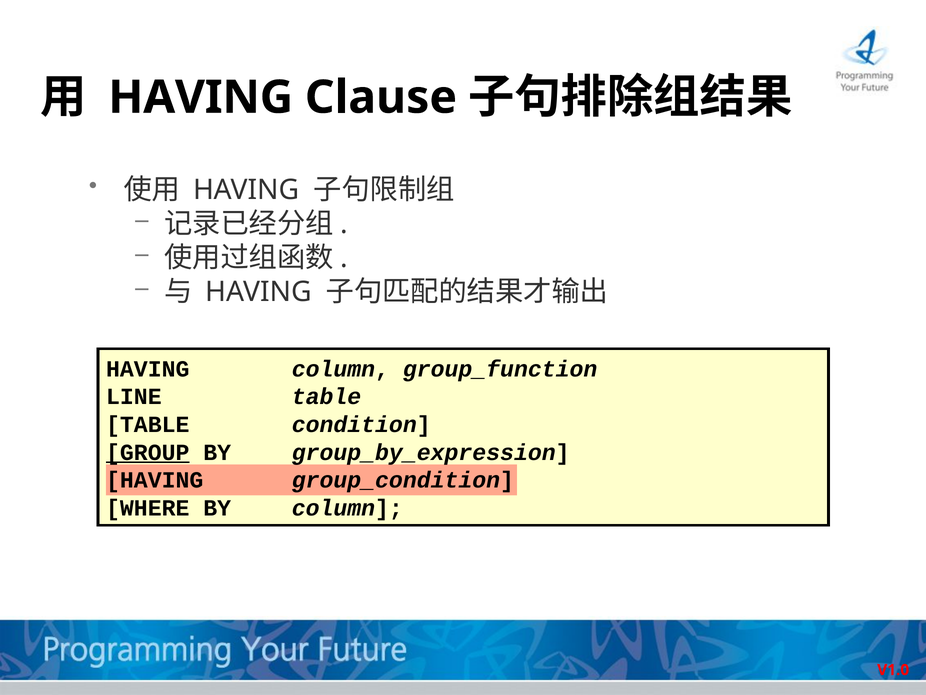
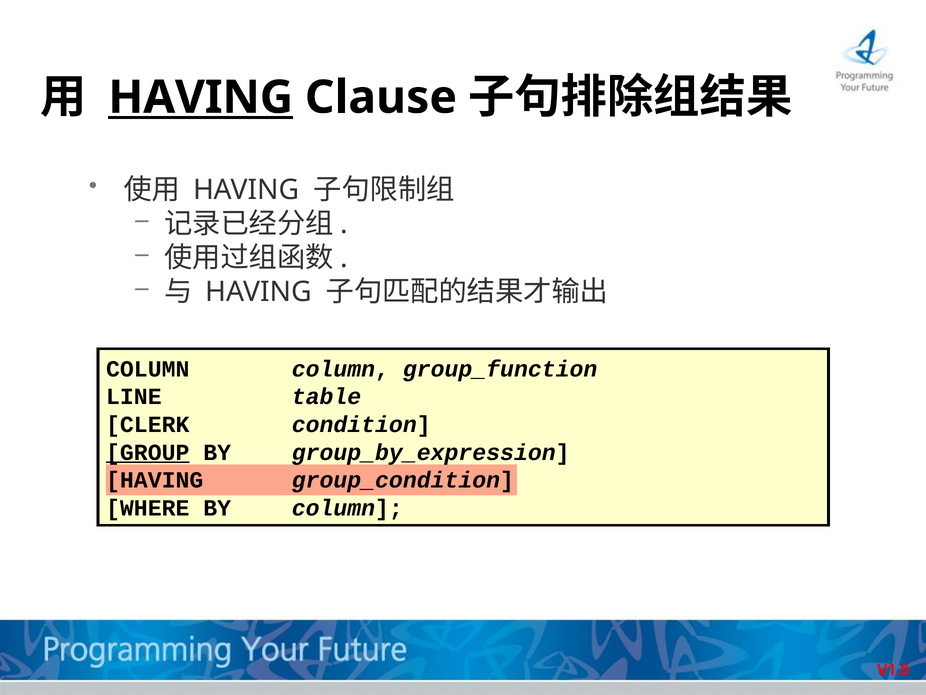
HAVING underline: none -> present (201, 97)
HAVING: HAVING -> COLUMN (148, 369)
TABLE: TABLE -> CLERK (148, 424)
